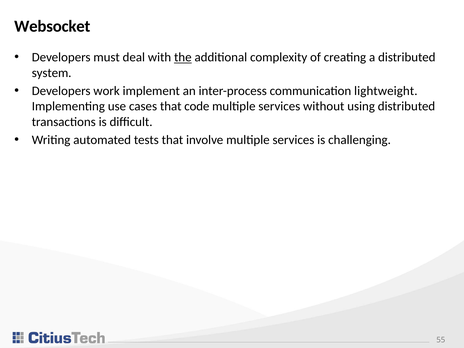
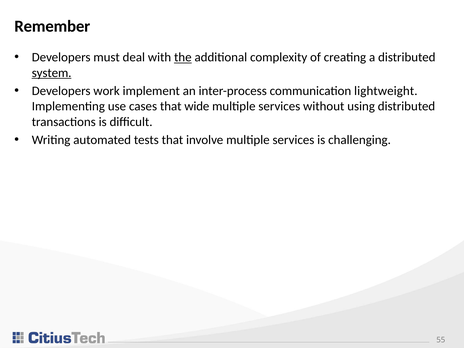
Websocket: Websocket -> Remember (52, 26)
system underline: none -> present (52, 73)
code: code -> wide (197, 106)
